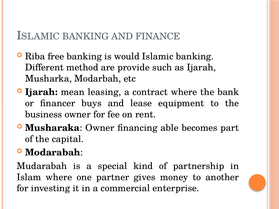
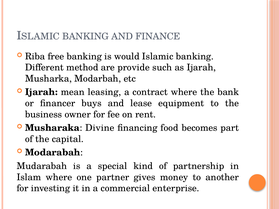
Musharaka Owner: Owner -> Divine (100, 128)
able: able -> food (169, 128)
